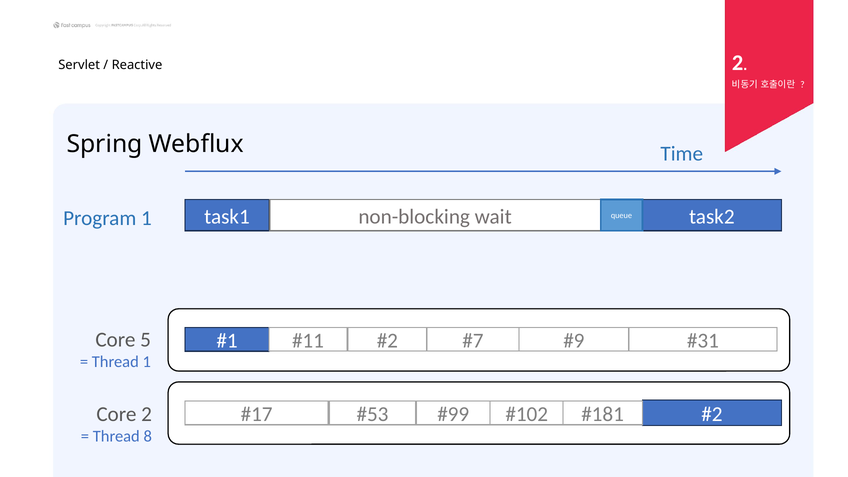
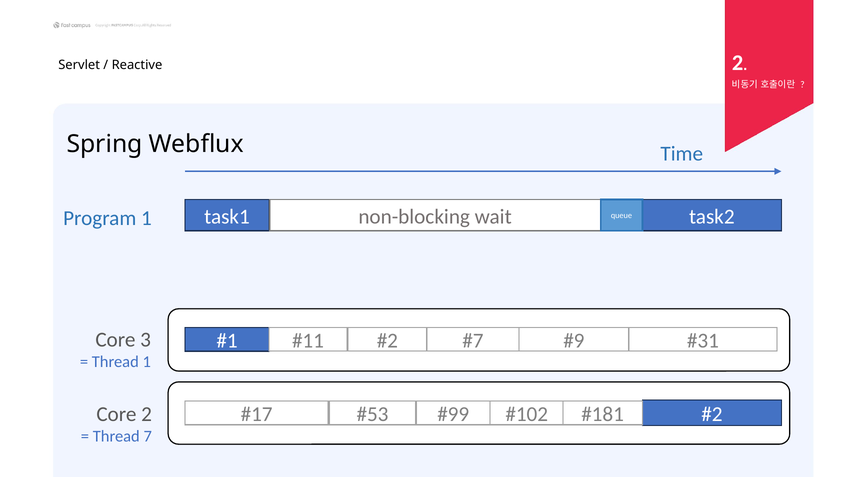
5: 5 -> 3 (146, 340)
8: 8 -> 7 (148, 436)
